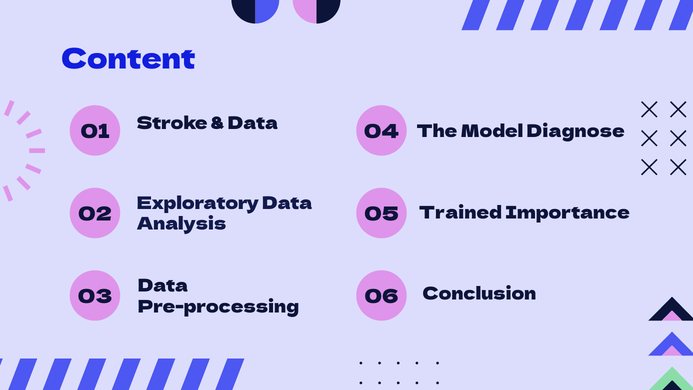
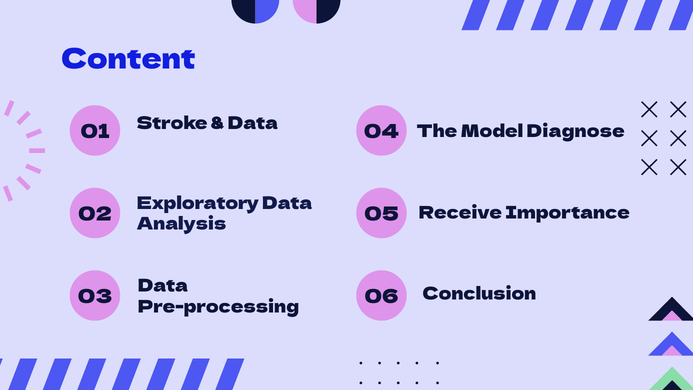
Trained: Trained -> Receive (460, 213)
